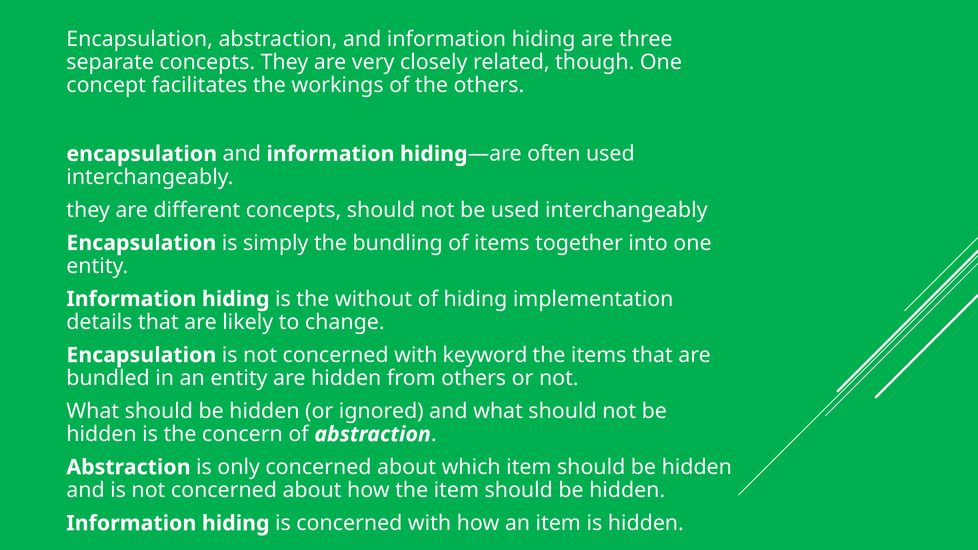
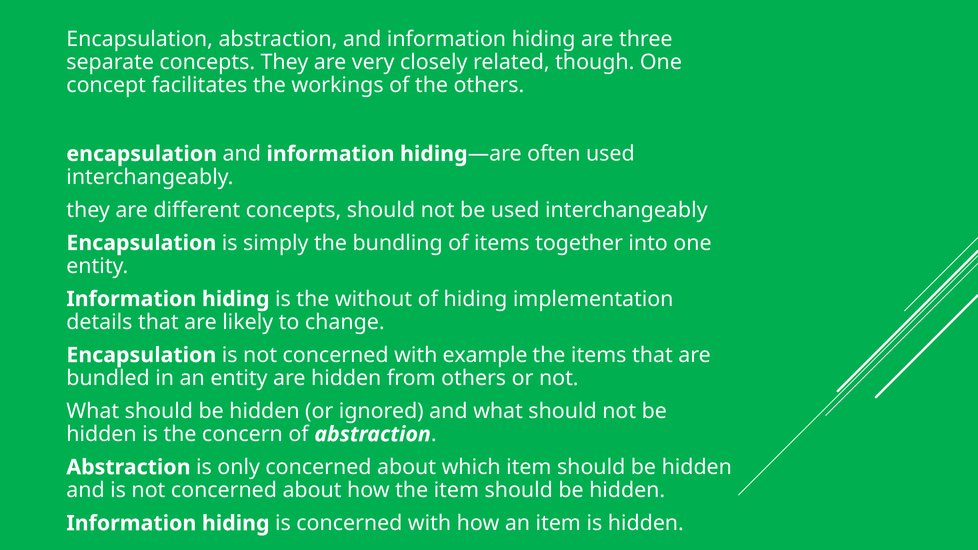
keyword: keyword -> example (485, 355)
